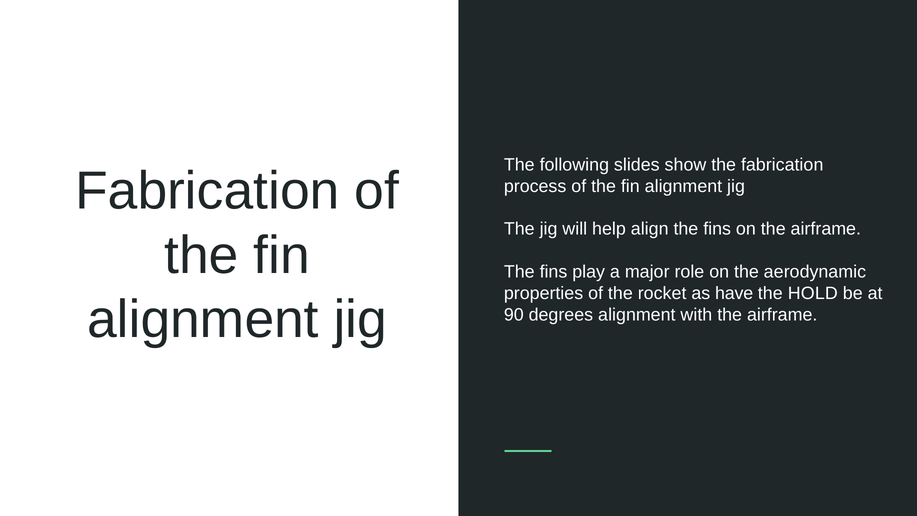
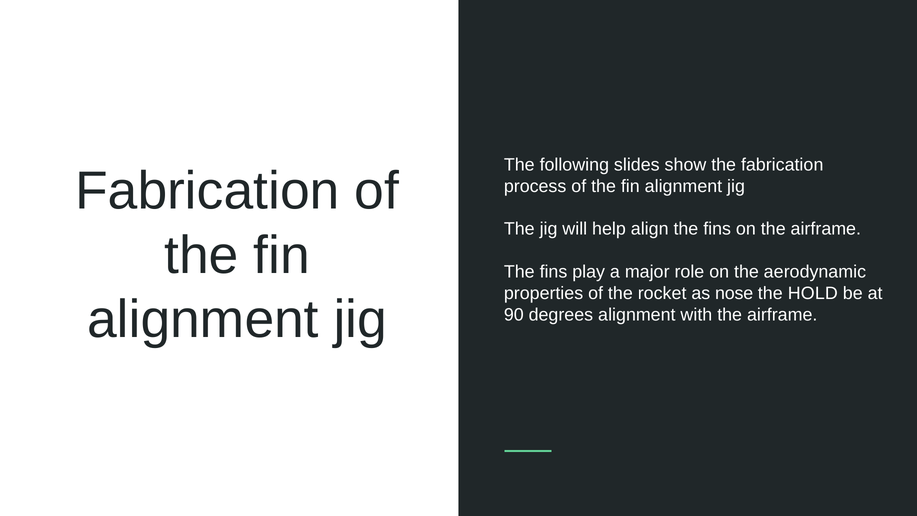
have: have -> nose (734, 293)
